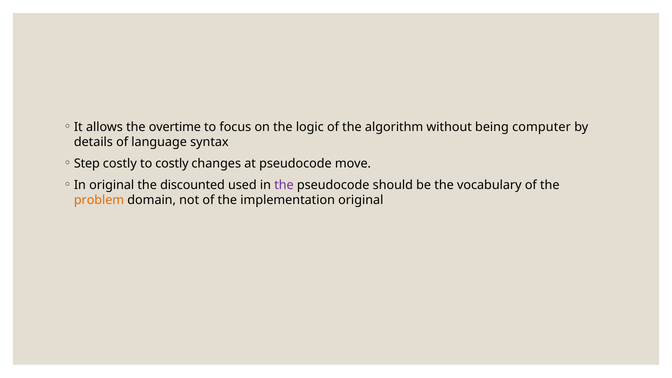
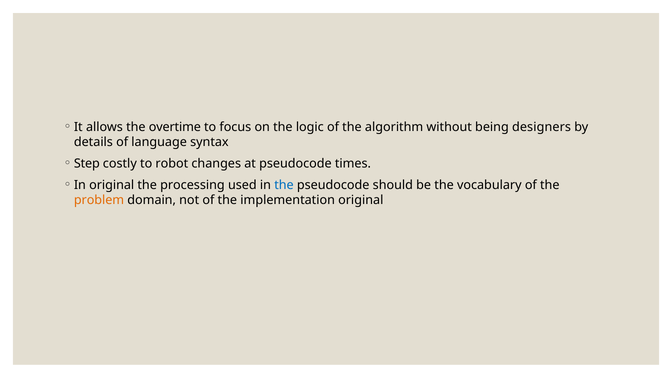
computer: computer -> designers (542, 127)
to costly: costly -> robot (172, 163)
move: move -> times (353, 163)
discounted: discounted -> processing (192, 185)
the colour: purple -> blue (284, 185)
